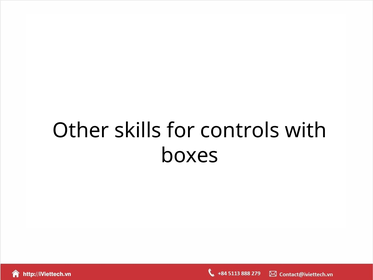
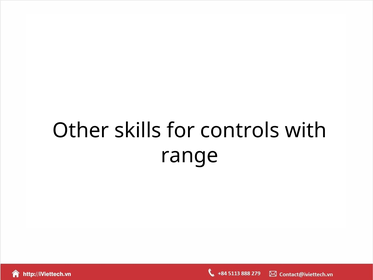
boxes: boxes -> range (190, 155)
